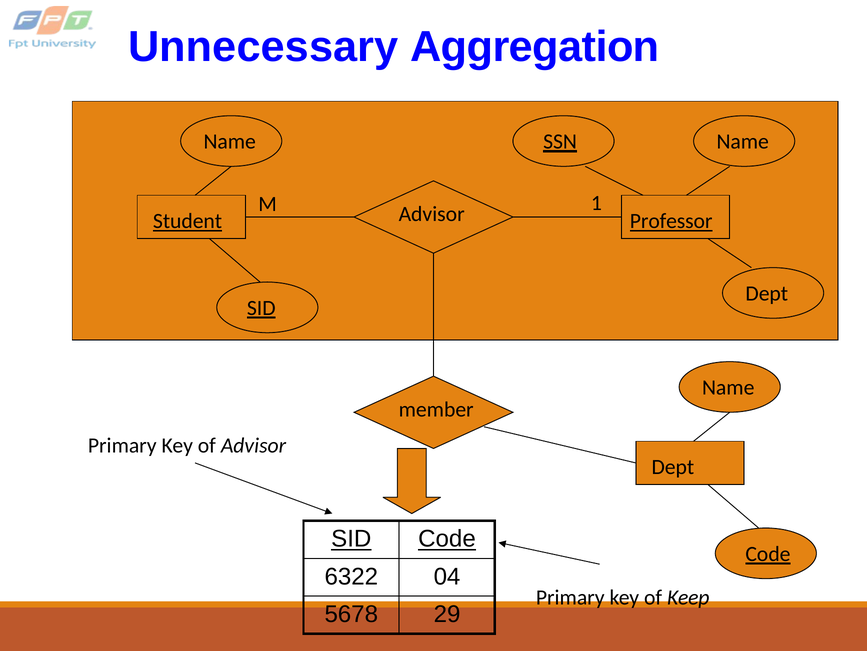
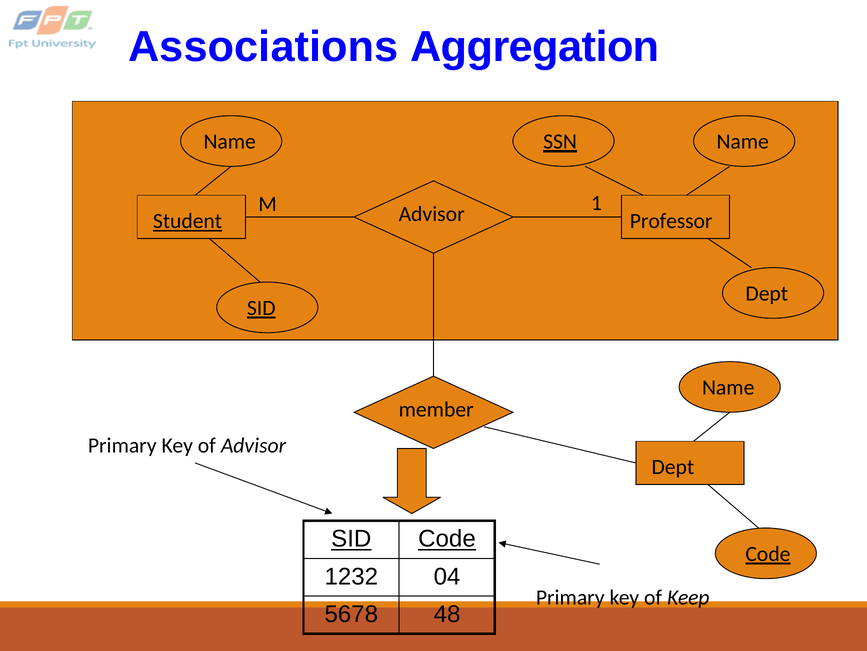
Unnecessary: Unnecessary -> Associations (263, 47)
Professor underline: present -> none (671, 221)
6322: 6322 -> 1232 (351, 576)
29: 29 -> 48 (447, 614)
